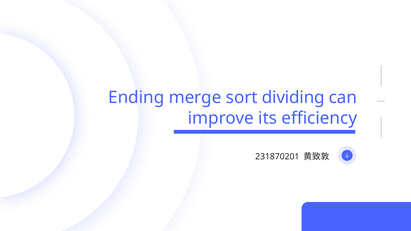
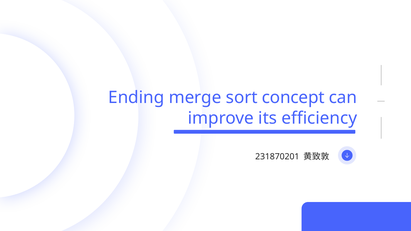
dividing: dividing -> concept (293, 98)
